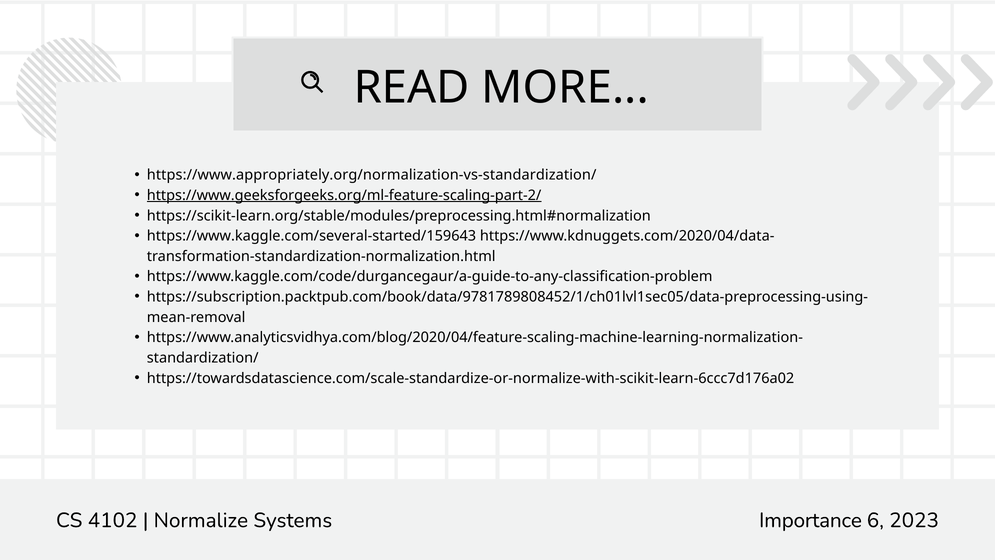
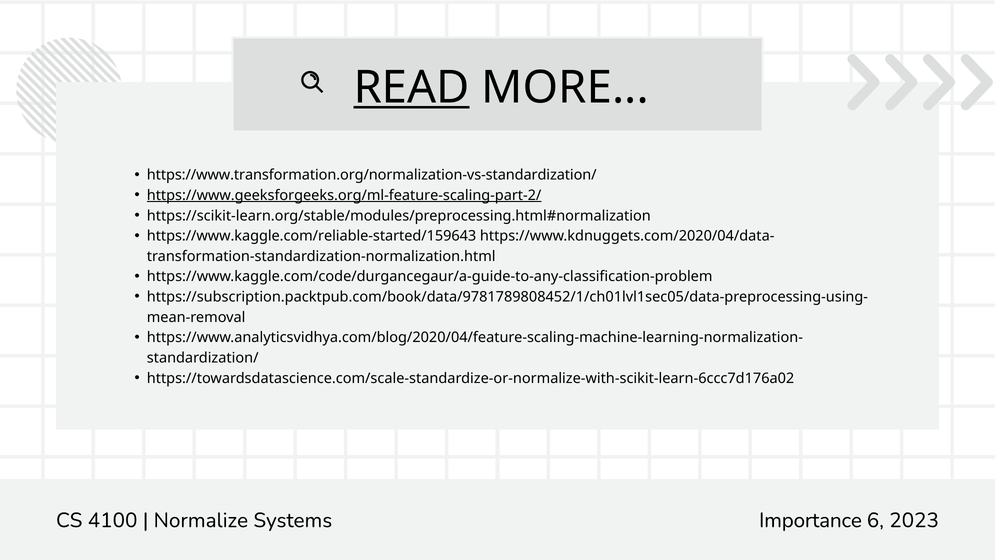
READ underline: none -> present (412, 88)
https://www.appropriately.org/normalization-vs-standardization/: https://www.appropriately.org/normalization-vs-standardization/ -> https://www.transformation.org/normalization-vs-standardization/ (372, 175)
https://www.kaggle.com/several-started/159643: https://www.kaggle.com/several-started/159643 -> https://www.kaggle.com/reliable-started/159643 (312, 236)
4102: 4102 -> 4100 (113, 520)
